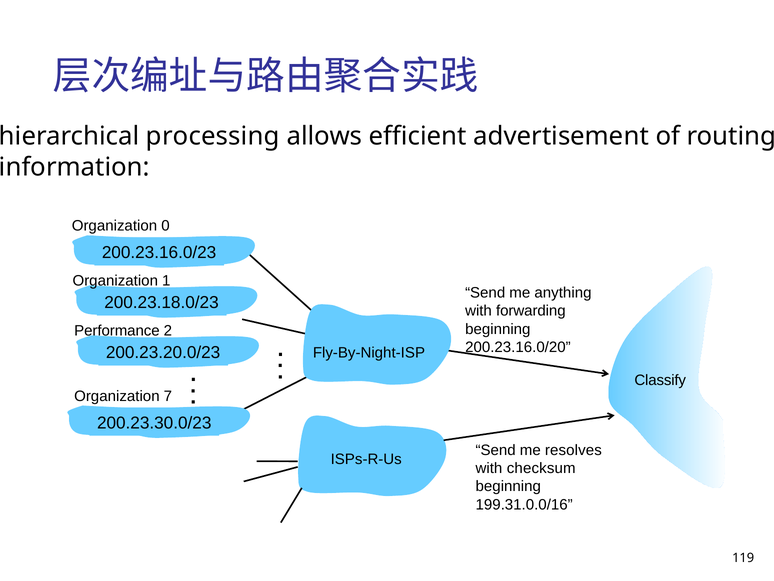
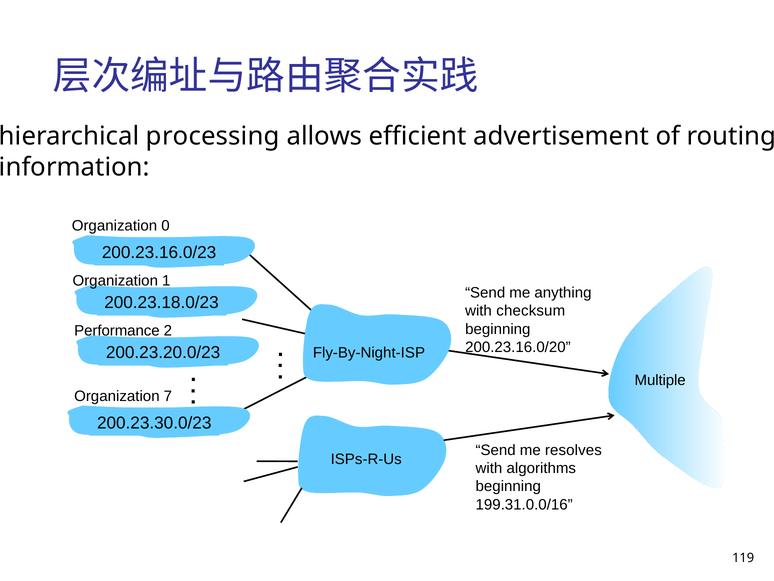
forwarding: forwarding -> checksum (531, 311)
Classify: Classify -> Multiple (660, 380)
checksum: checksum -> algorithms (541, 468)
